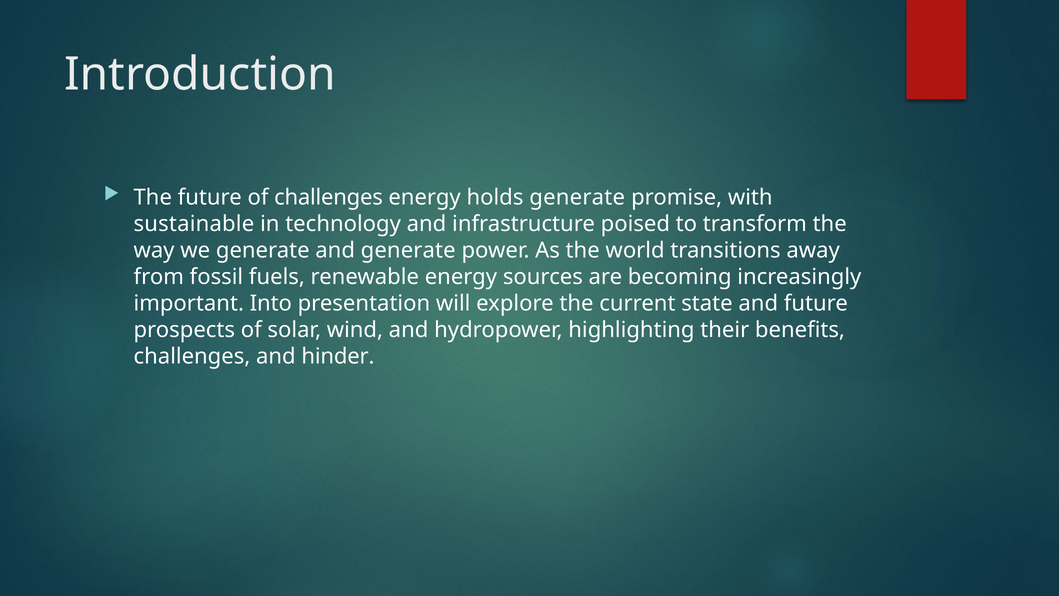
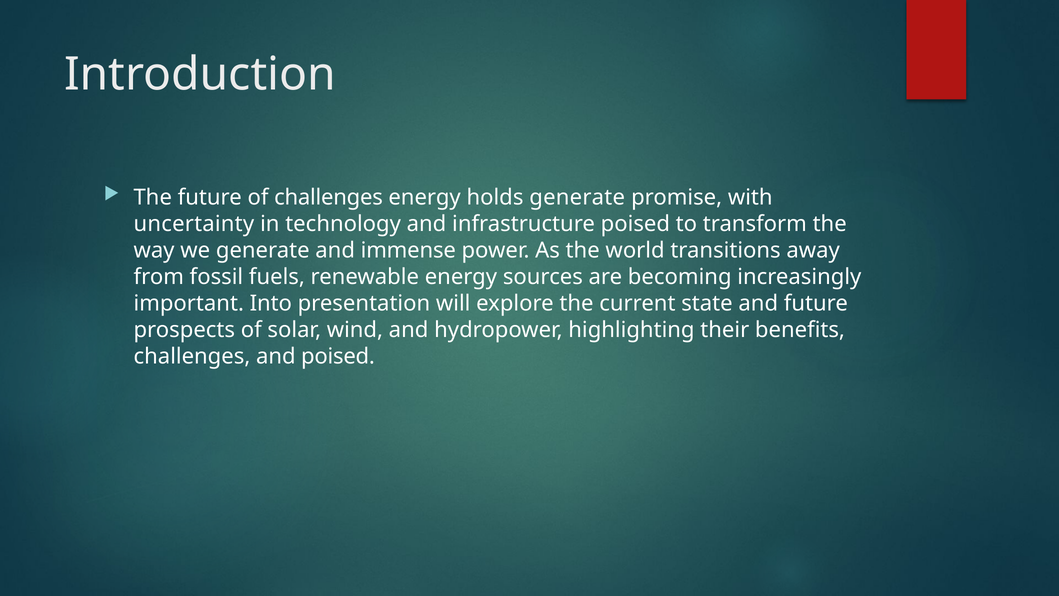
sustainable: sustainable -> uncertainty (194, 224)
and generate: generate -> immense (408, 250)
and hinder: hinder -> poised (338, 356)
